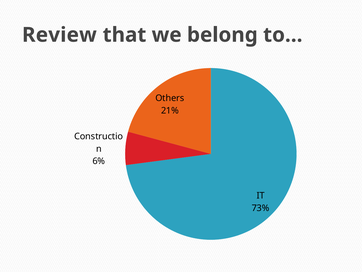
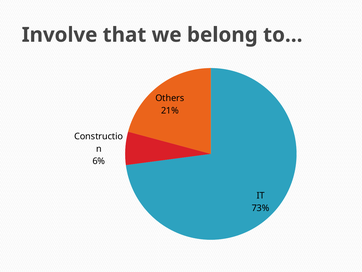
Review: Review -> Involve (60, 35)
